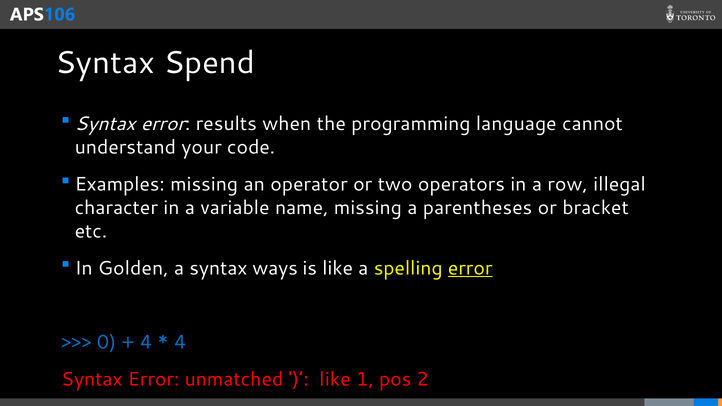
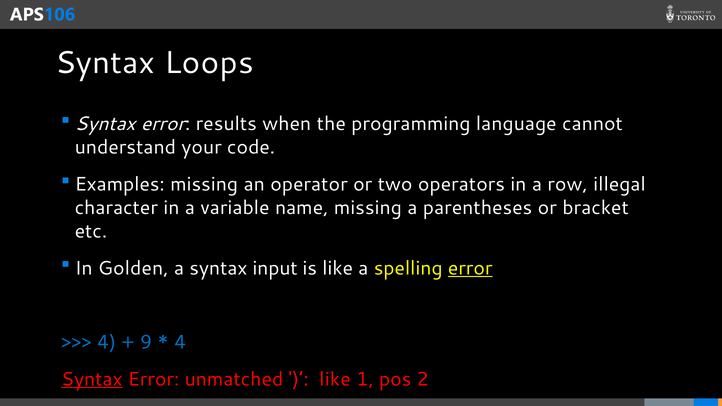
Spend: Spend -> Loops (209, 63)
ways: ways -> input (275, 268)
0: 0 -> 4 (106, 342)
4: 4 -> 9 (146, 342)
Syntax underline: none -> present (92, 379)
